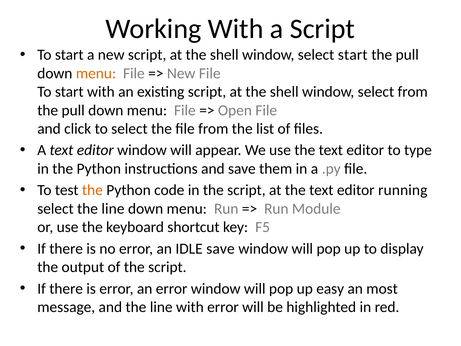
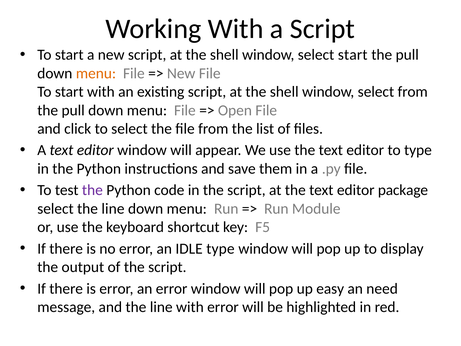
the colour: orange -> purple (92, 190)
running: running -> package (403, 190)
IDLE save: save -> type (220, 248)
most: most -> need (382, 288)
